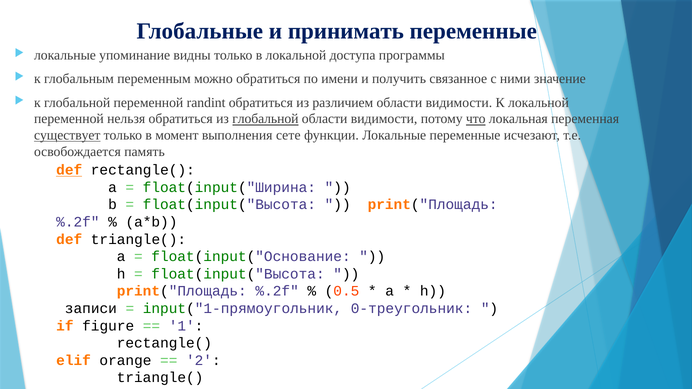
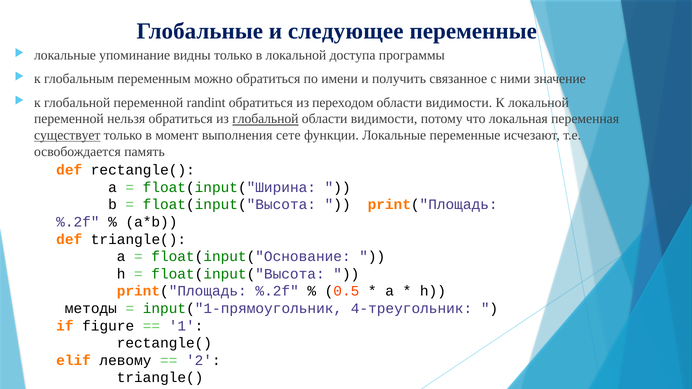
принимать: принимать -> следующее (346, 31)
различием: различием -> переходом (343, 103)
что underline: present -> none (476, 119)
def underline: present -> none (69, 170)
записи: записи -> методы (91, 309)
0-треугольник: 0-треугольник -> 4-треугольник (411, 309)
orange: orange -> левому (125, 361)
